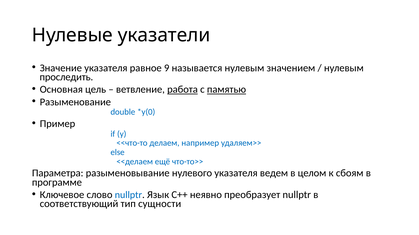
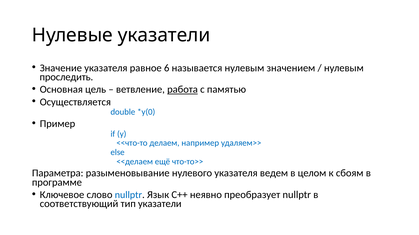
9: 9 -> 6 (167, 68)
памятью underline: present -> none (226, 90)
Разыменование: Разыменование -> Осуществляется (75, 102)
тип сущности: сущности -> указатели (160, 204)
